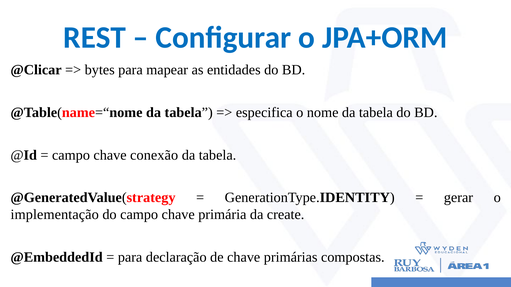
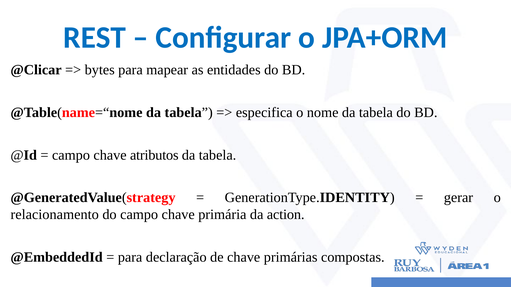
conexão: conexão -> atributos (154, 155)
implementação: implementação -> relacionamento (55, 215)
create: create -> action (286, 215)
